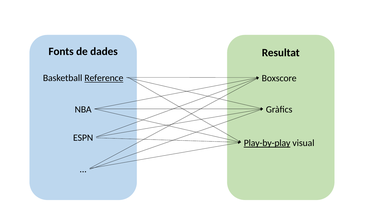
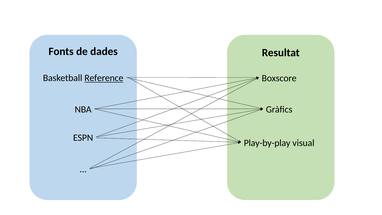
Play-by-play underline: present -> none (267, 143)
